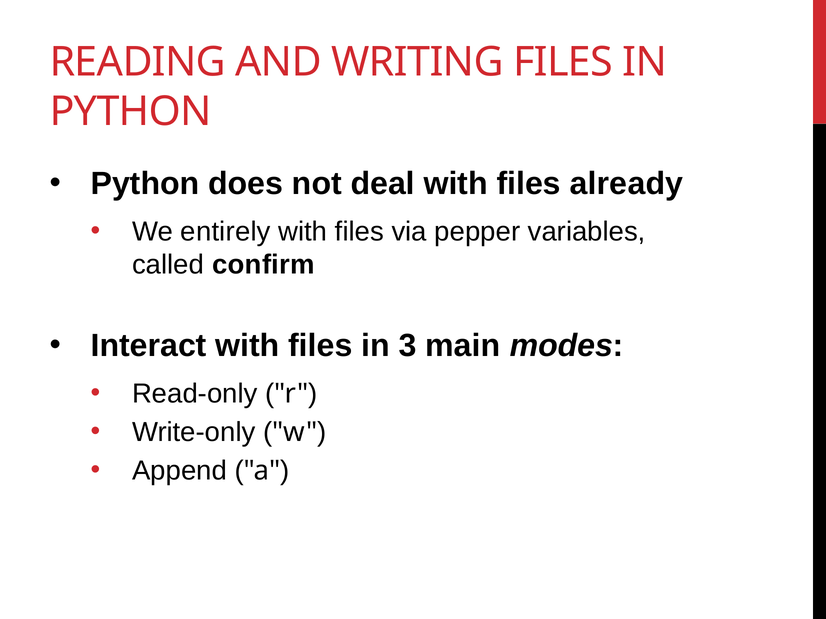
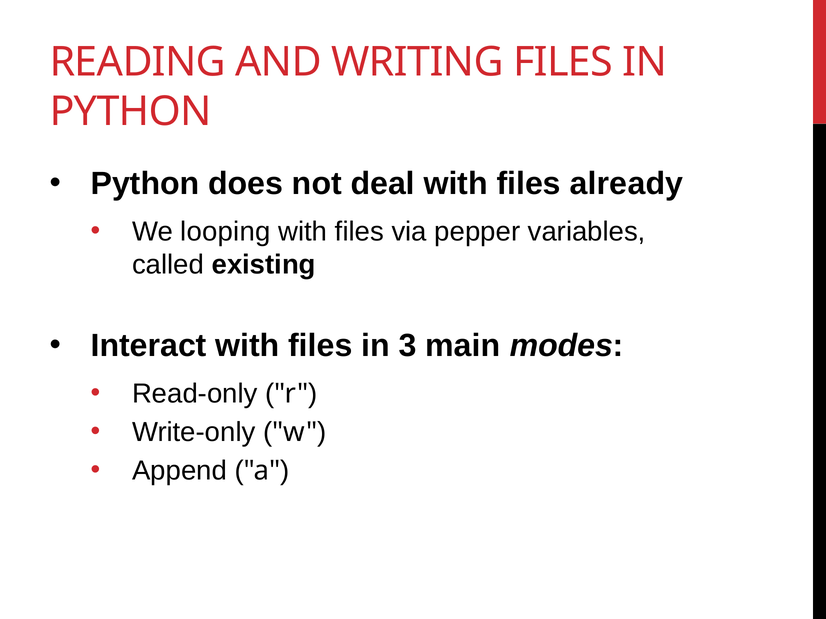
entirely: entirely -> looping (226, 232)
confirm: confirm -> existing (264, 265)
